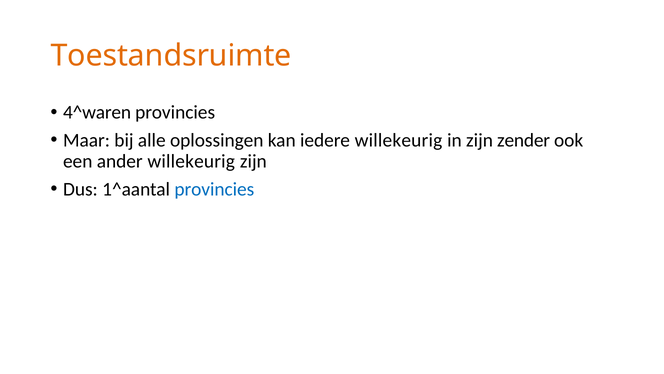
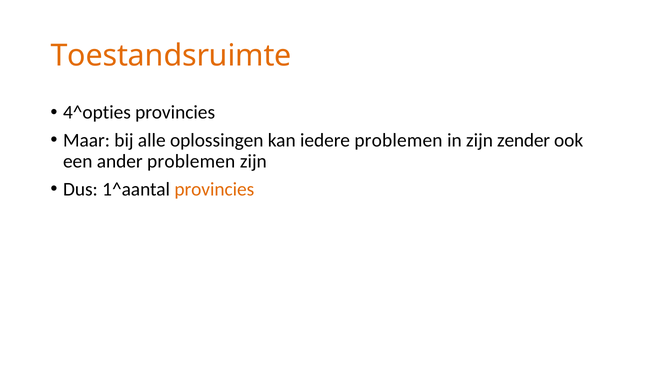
4^waren: 4^waren -> 4^opties (97, 112)
iedere willekeurig: willekeurig -> problemen (398, 140)
ander willekeurig: willekeurig -> problemen (191, 161)
provincies colour: blue -> orange (214, 189)
